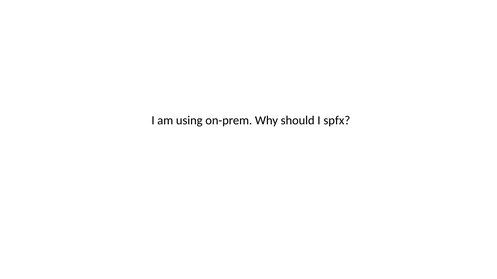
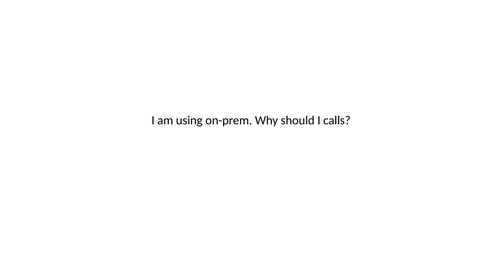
spfx: spfx -> calls (337, 121)
